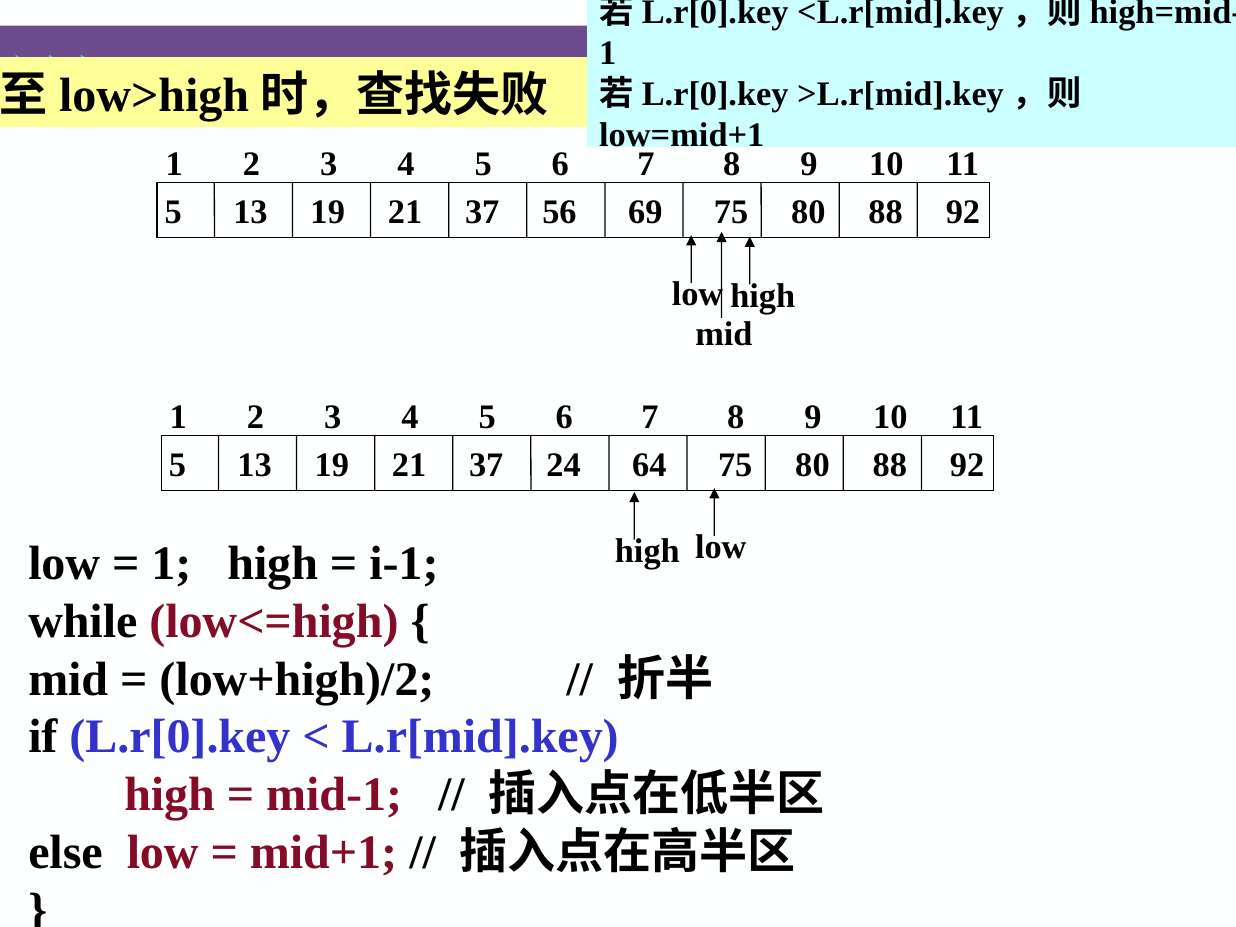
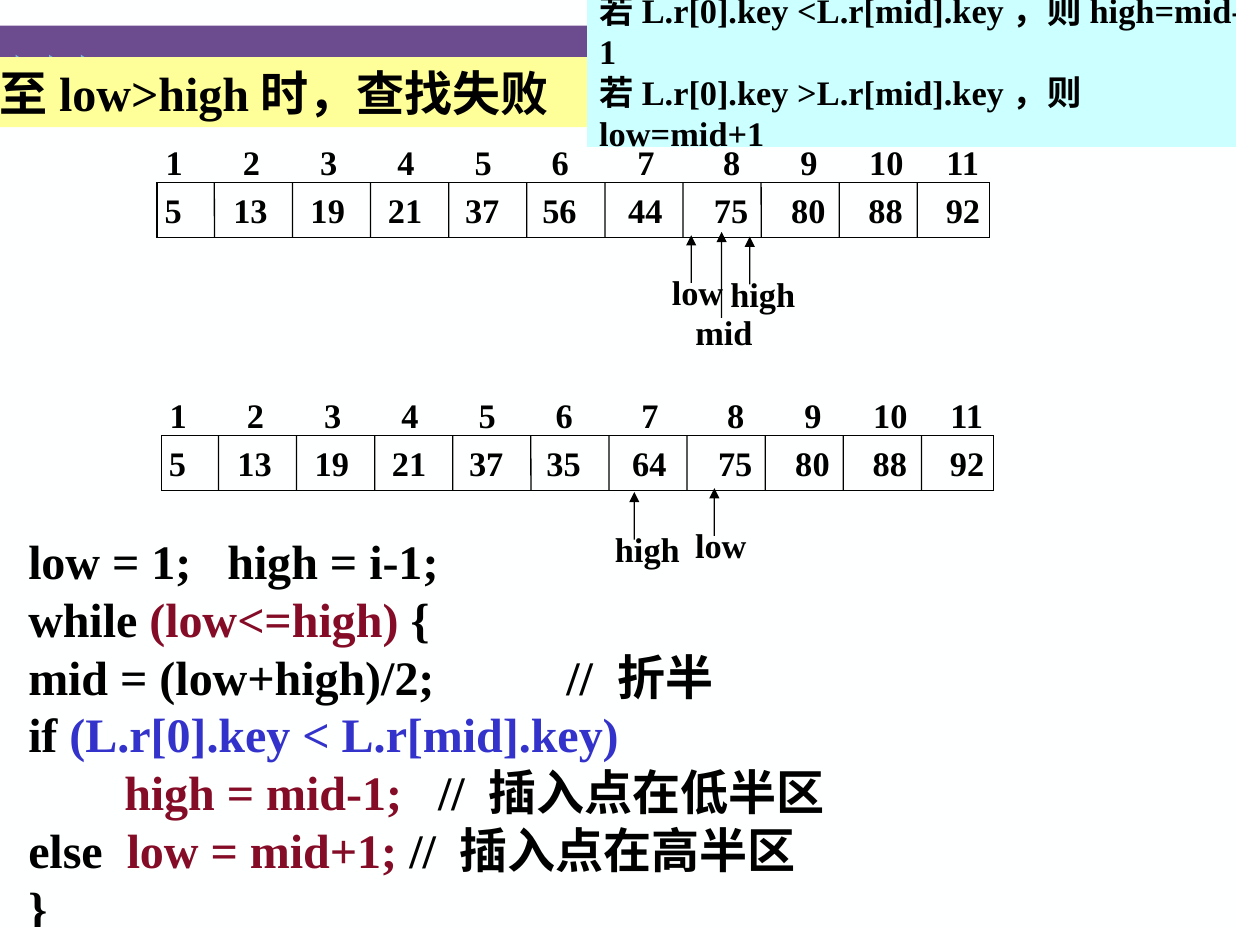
69: 69 -> 44 (645, 213)
24: 24 -> 35 (564, 465)
